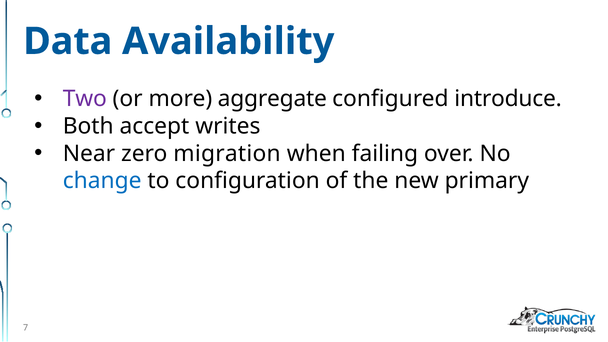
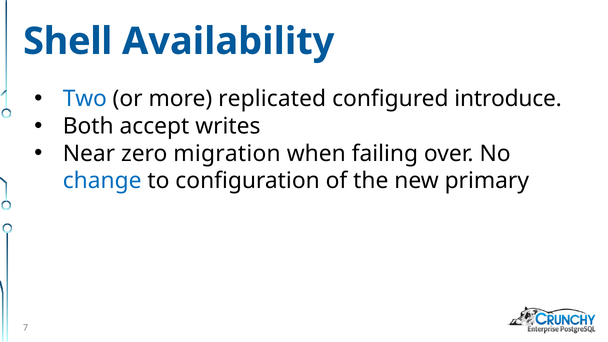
Data: Data -> Shell (68, 41)
Two colour: purple -> blue (85, 99)
aggregate: aggregate -> replicated (272, 99)
